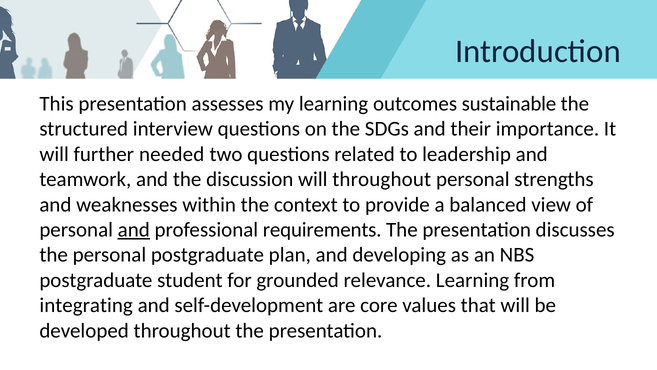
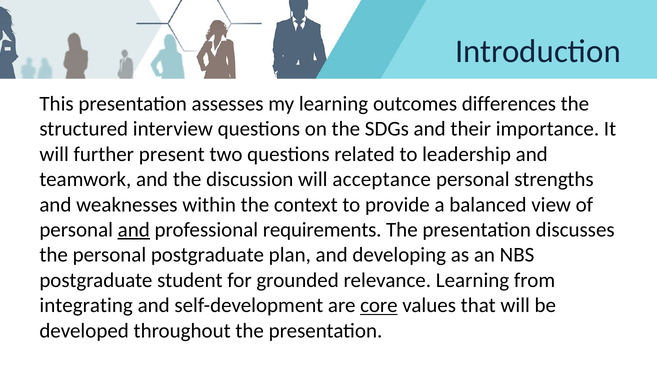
sustainable: sustainable -> differences (509, 104)
needed: needed -> present (172, 154)
will throughout: throughout -> acceptance (382, 179)
core underline: none -> present (379, 305)
